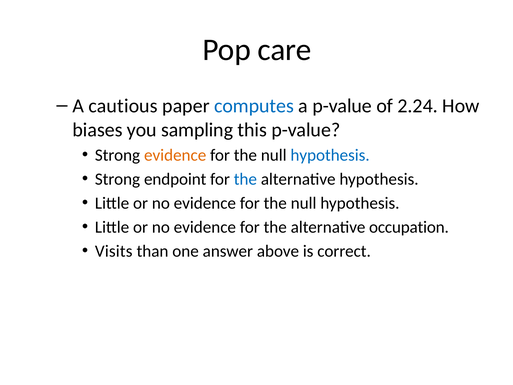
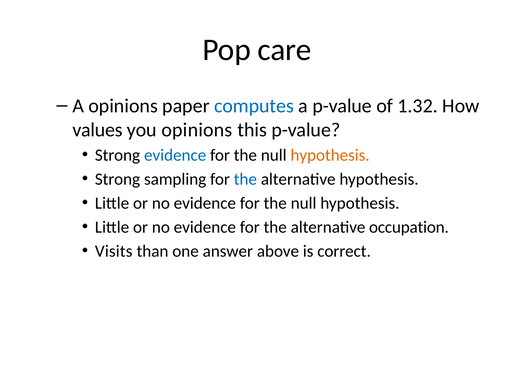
A cautious: cautious -> opinions (123, 106)
2.24: 2.24 -> 1.32 (418, 106)
biases: biases -> values (98, 130)
you sampling: sampling -> opinions (197, 130)
evidence colour: orange -> blue (175, 155)
hypothesis colour: blue -> orange (330, 155)
endpoint: endpoint -> sampling (175, 179)
